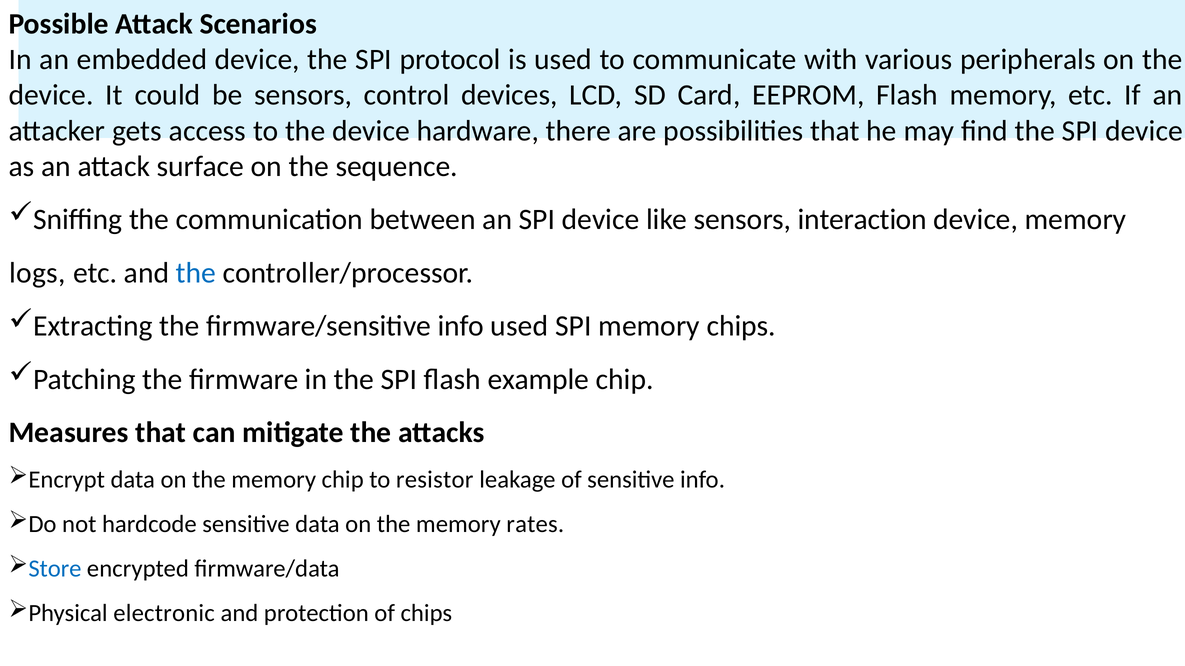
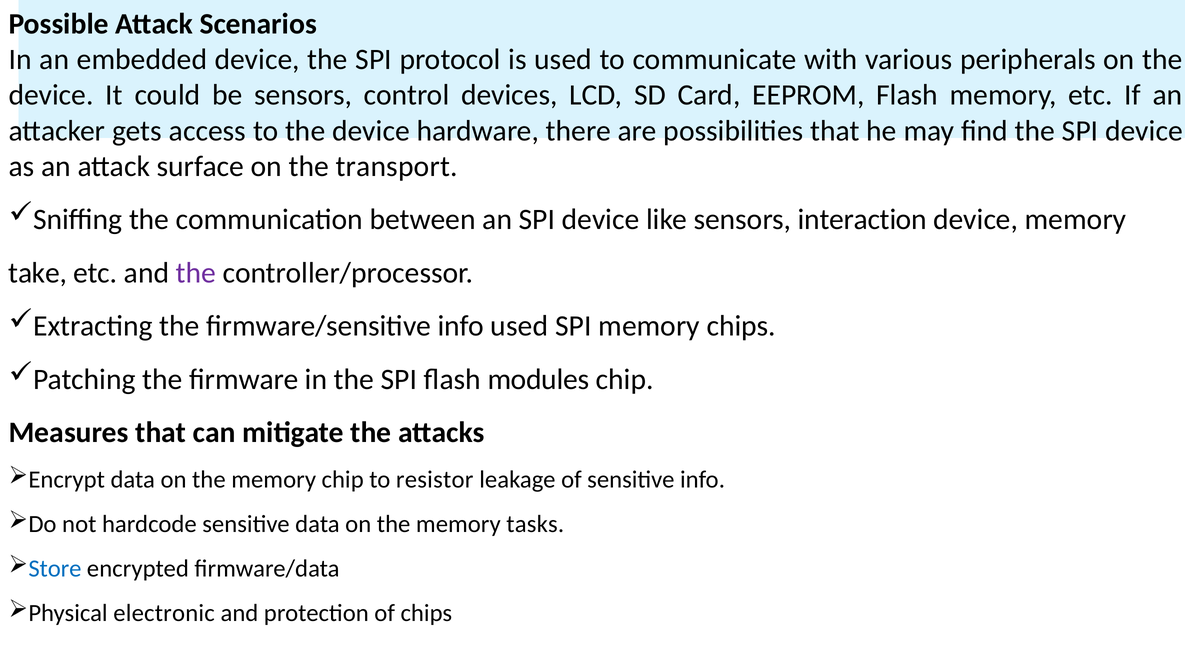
sequence: sequence -> transport (397, 166)
logs: logs -> take (38, 273)
the colour: blue -> purple (196, 273)
example: example -> modules (538, 380)
rates: rates -> tasks (535, 524)
